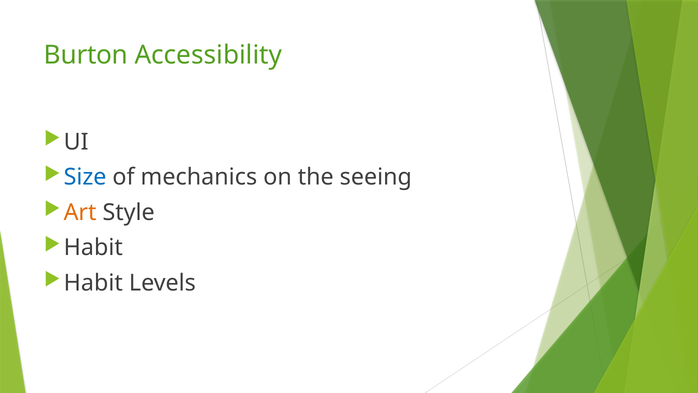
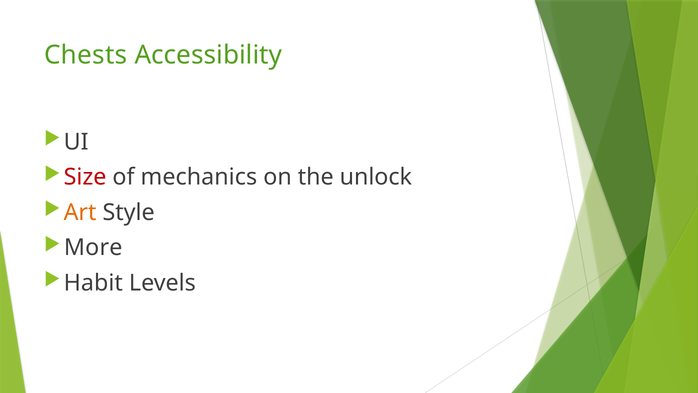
Burton: Burton -> Chests (86, 55)
Size colour: blue -> red (85, 177)
seeing: seeing -> unlock (376, 177)
Habit: Habit -> More (93, 248)
